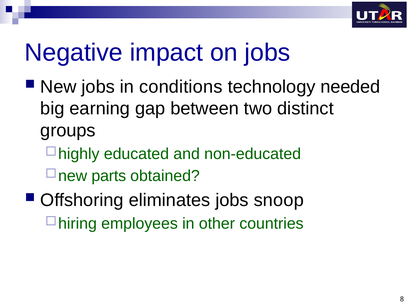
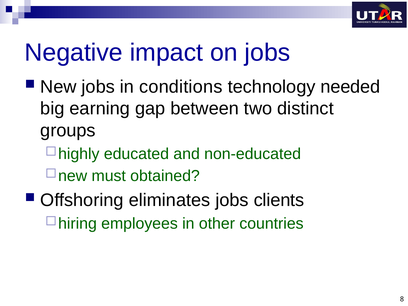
parts: parts -> must (109, 176)
snoop: snoop -> clients (279, 200)
